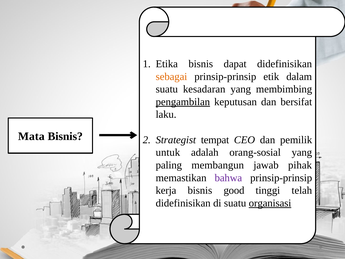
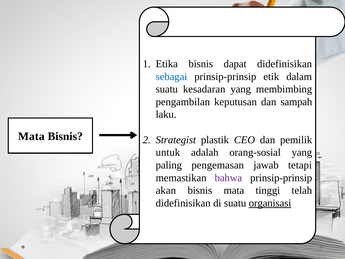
sebagai colour: orange -> blue (171, 76)
pengambilan underline: present -> none (183, 102)
bersifat: bersifat -> sampah (296, 102)
tempat: tempat -> plastik (215, 140)
membangun: membangun -> pengemasan (218, 165)
pihak: pihak -> tetapi (300, 165)
kerja: kerja -> akan (166, 190)
bisnis good: good -> mata (234, 190)
